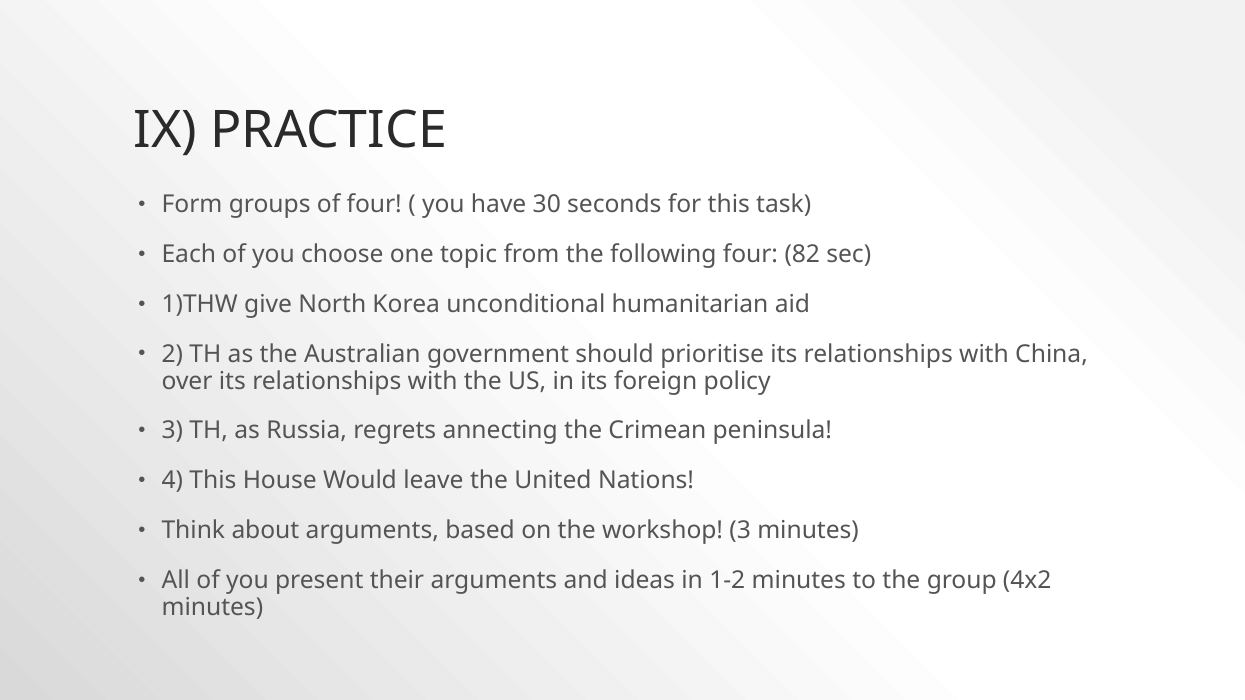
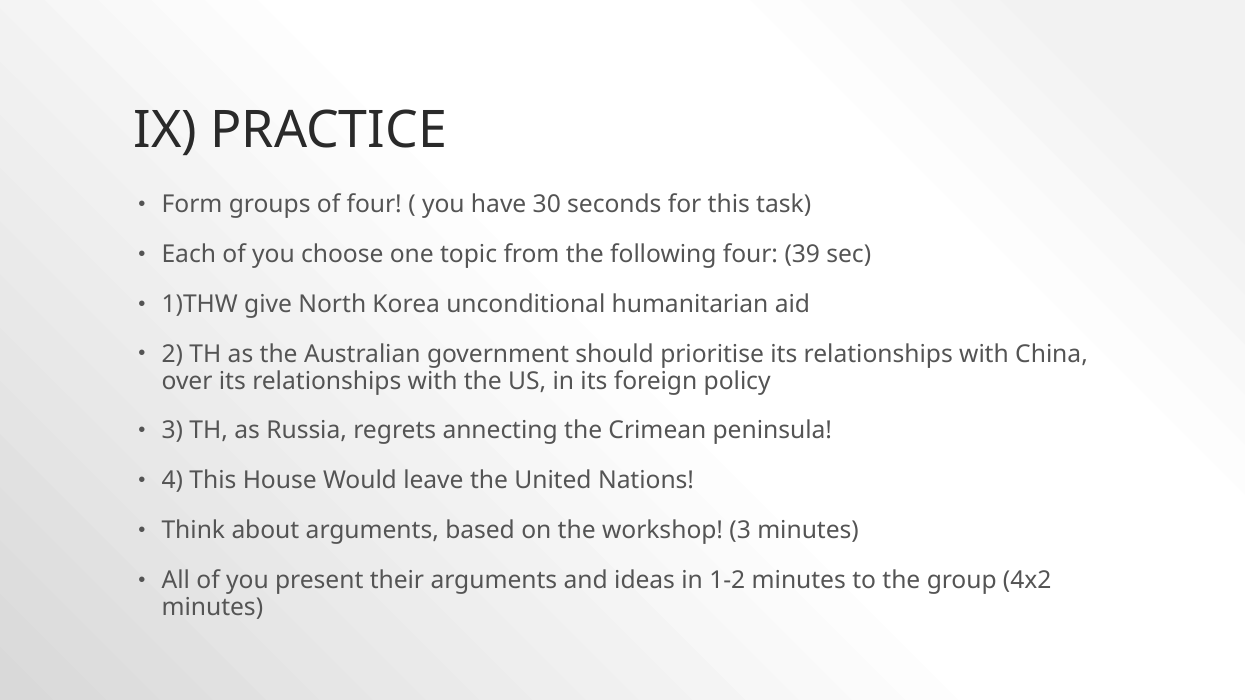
82: 82 -> 39 (802, 255)
